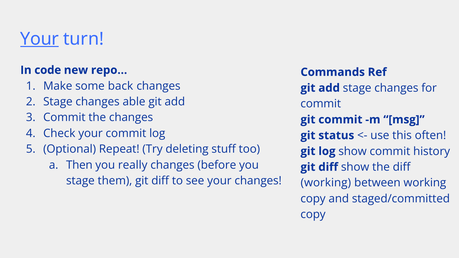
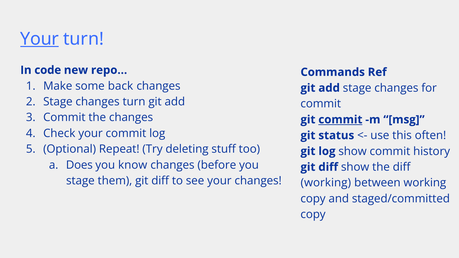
changes able: able -> turn (134, 102)
commit underline: none -> present (340, 120)
Then: Then -> Does (79, 165)
really: really -> know (133, 165)
